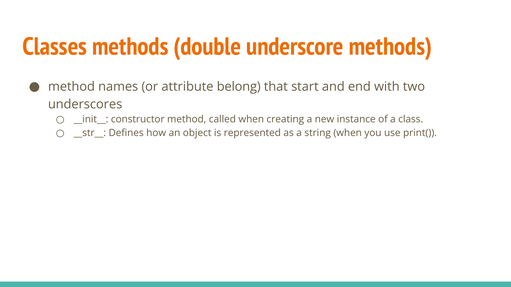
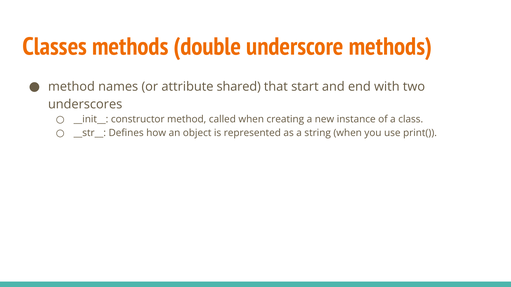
belong: belong -> shared (239, 87)
